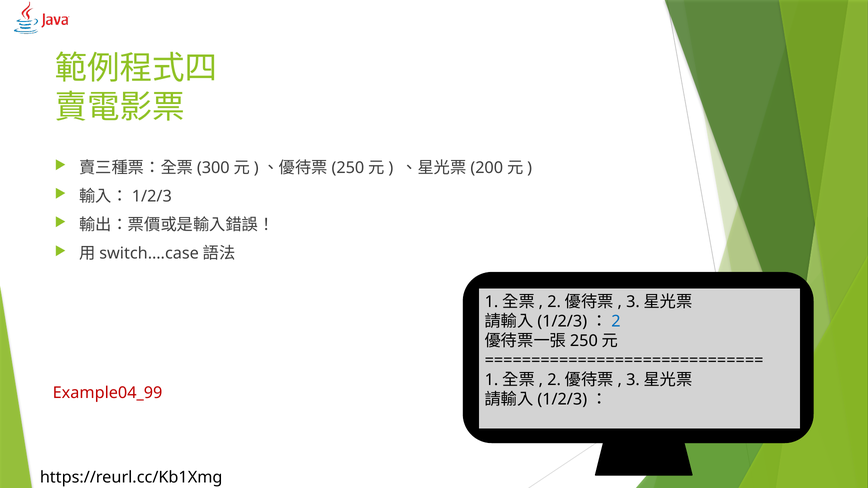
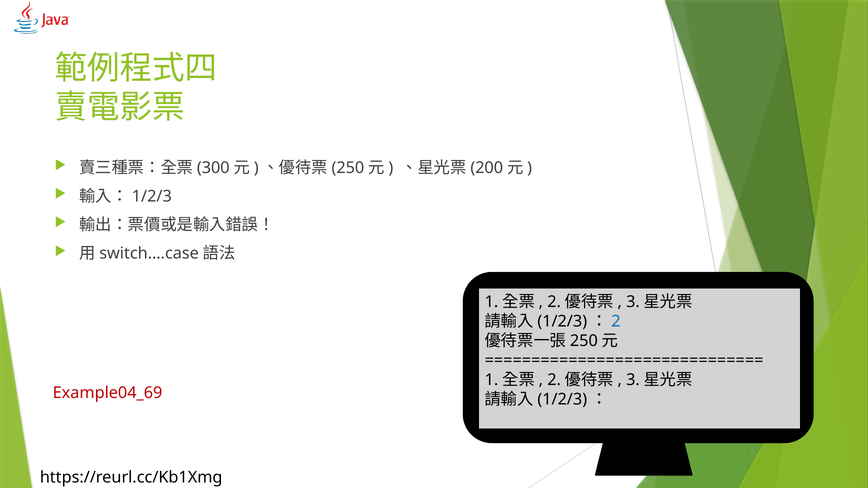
Example04_99: Example04_99 -> Example04_69 (108, 393)
